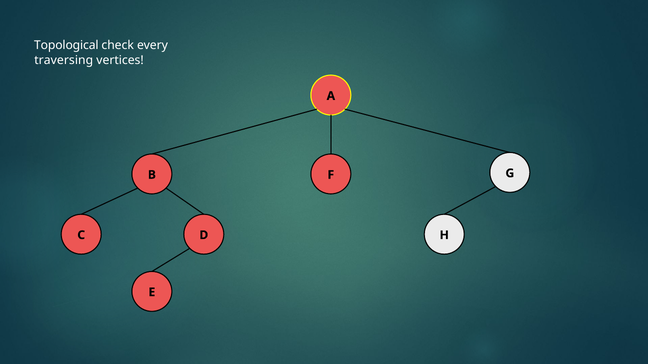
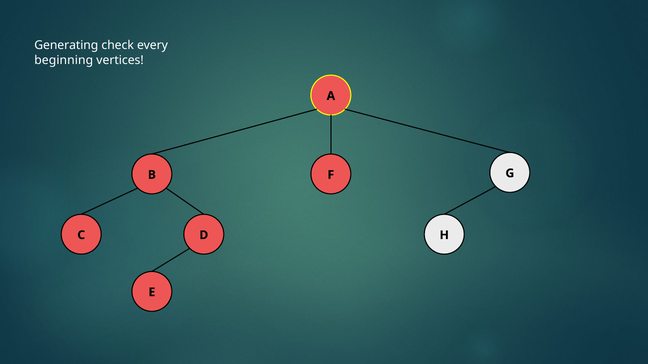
Topological: Topological -> Generating (66, 46)
traversing: traversing -> beginning (64, 60)
